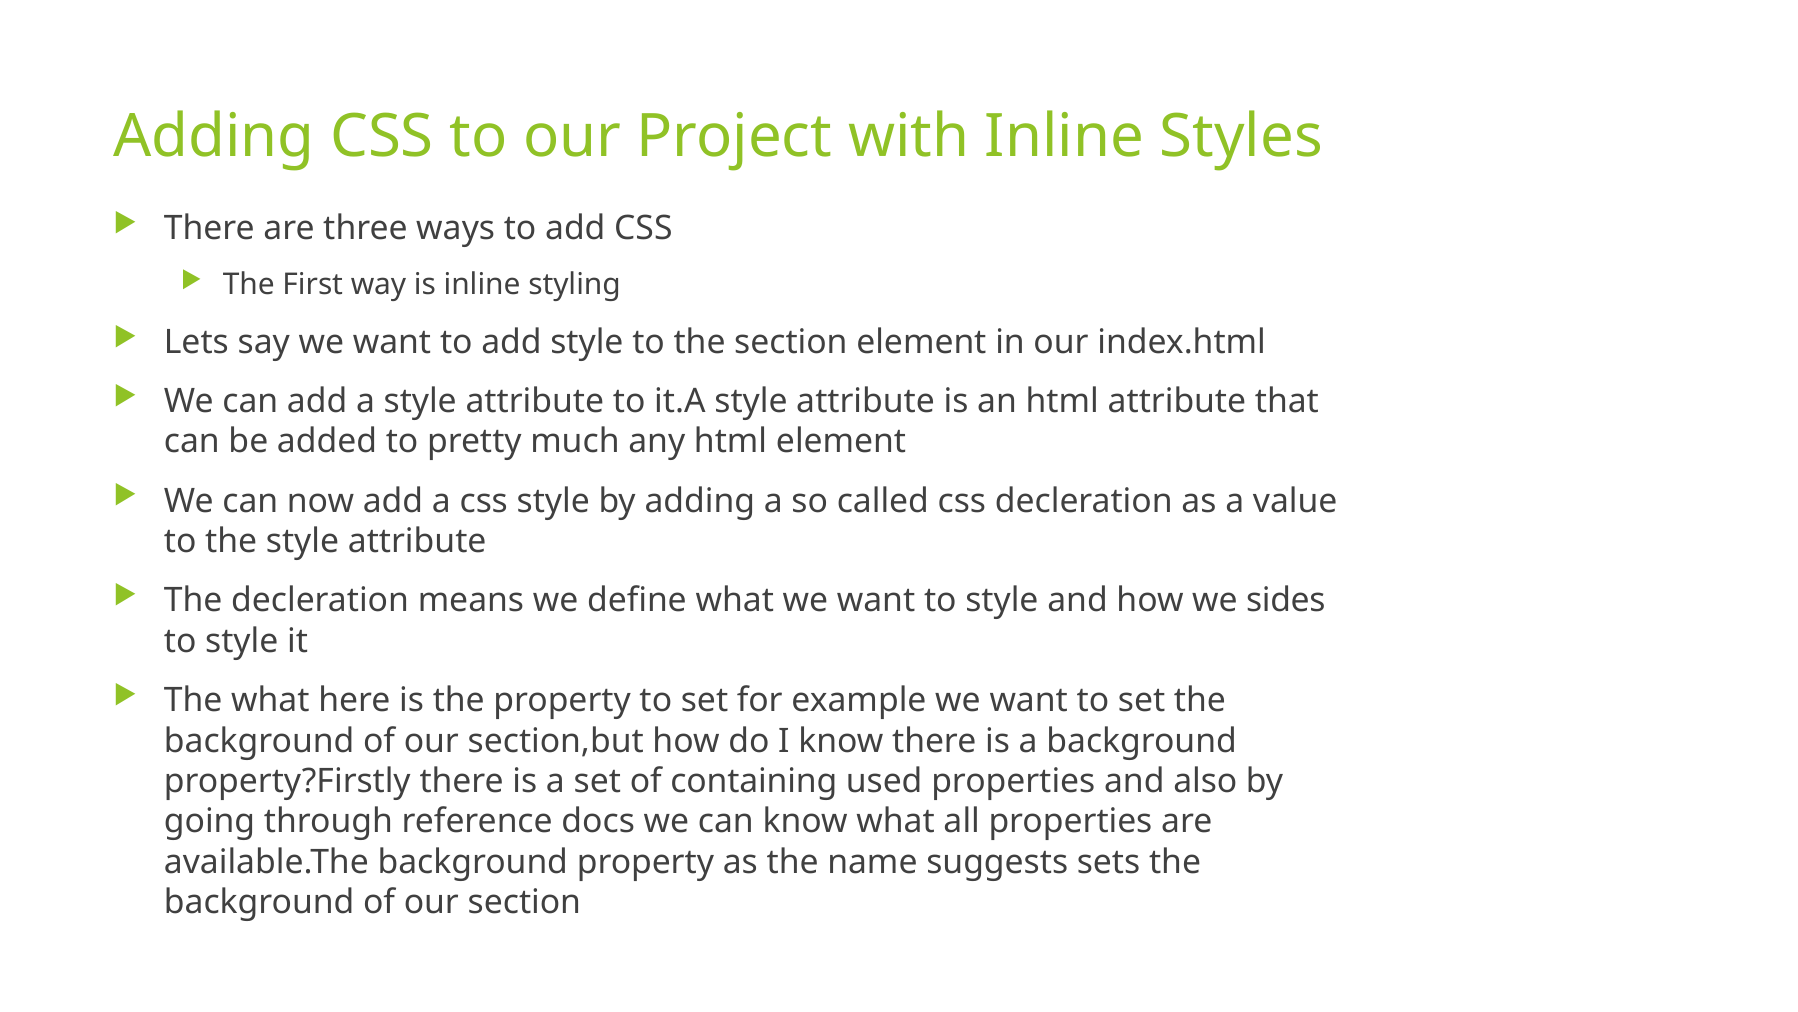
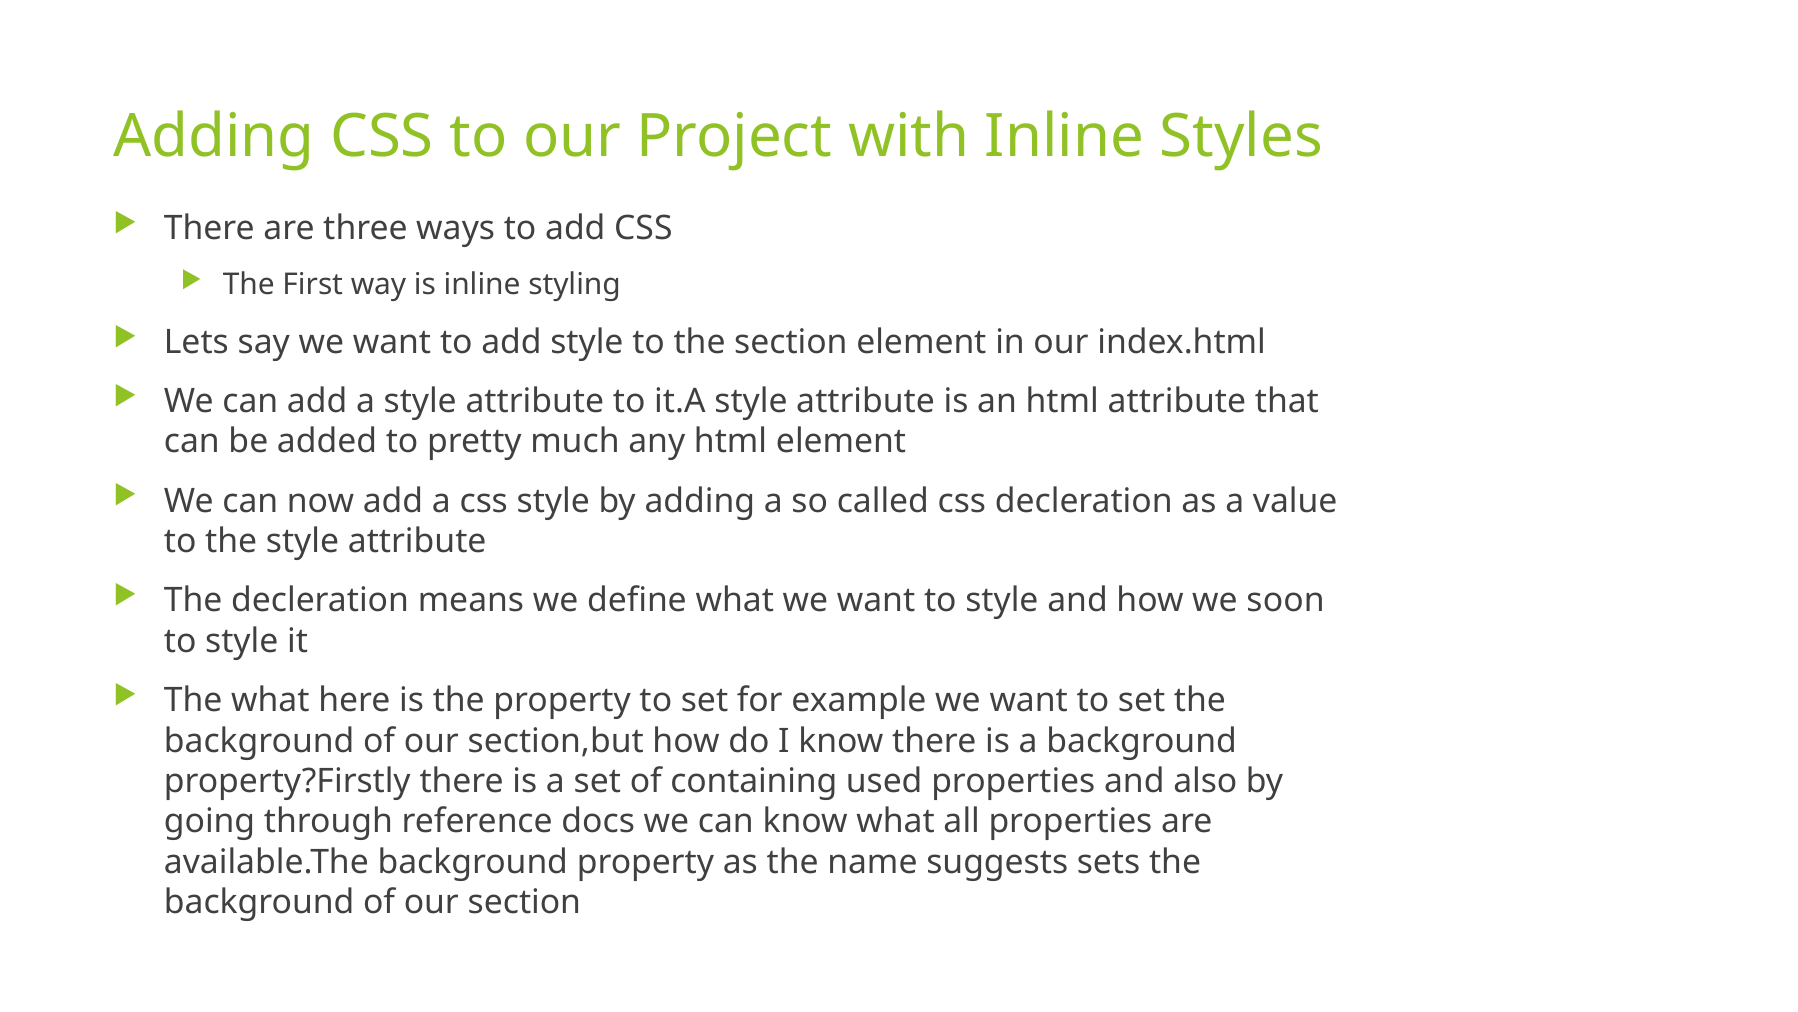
sides: sides -> soon (1286, 600)
